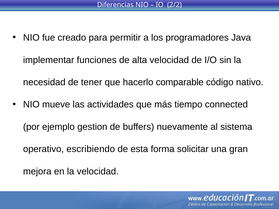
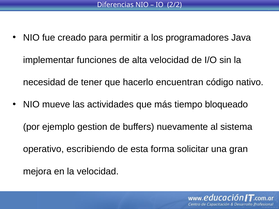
comparable: comparable -> encuentran (180, 82)
connected: connected -> bloqueado (226, 105)
